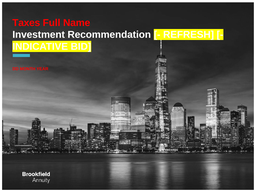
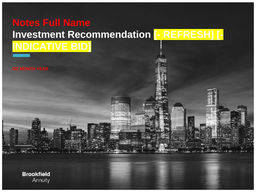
Taxes: Taxes -> Notes (26, 23)
